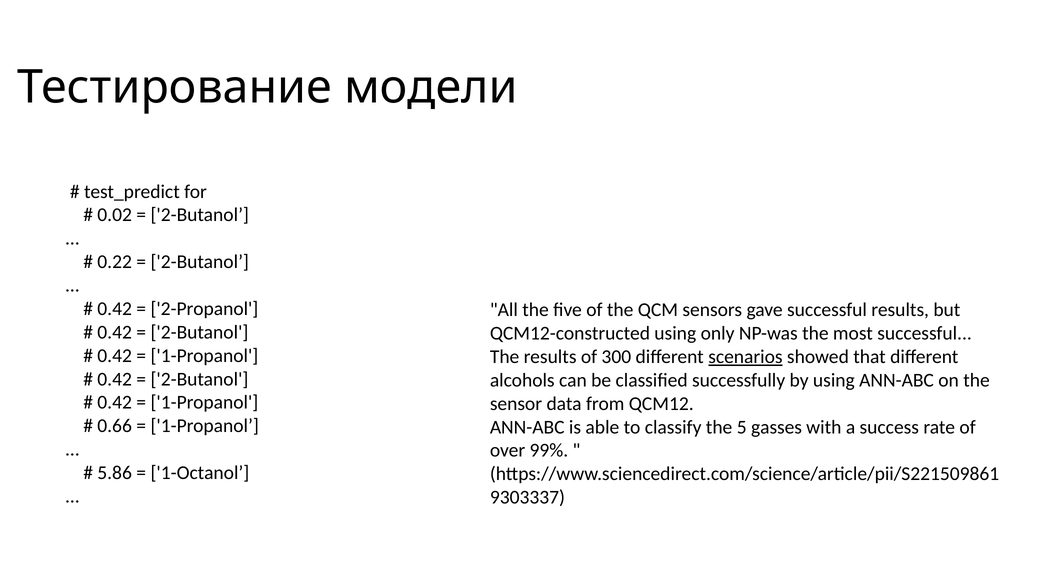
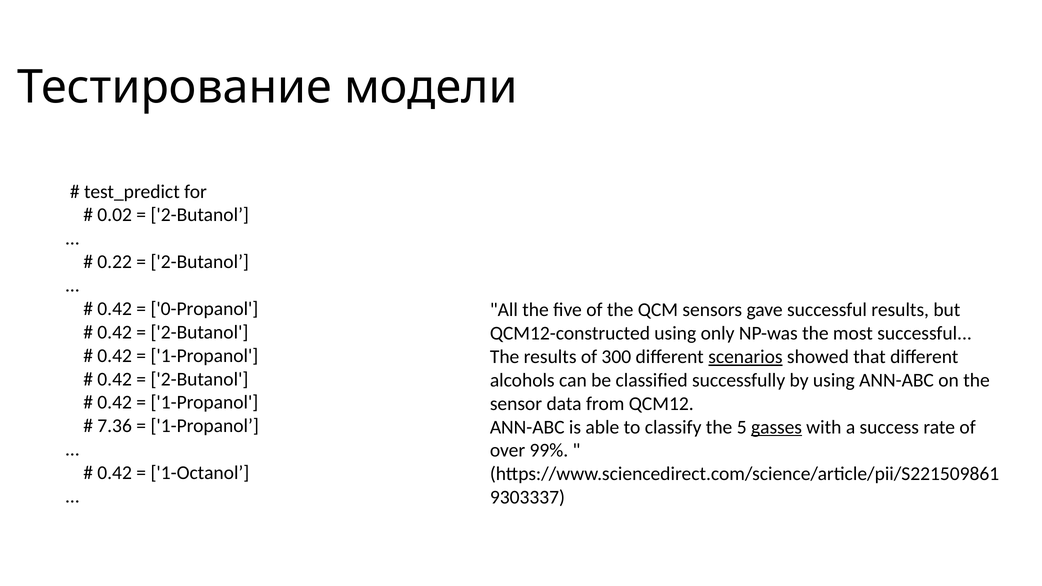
2-Propanol: 2-Propanol -> 0-Propanol (204, 309)
0.66: 0.66 -> 7.36 (115, 426)
gasses underline: none -> present (777, 427)
5.86: 5.86 -> 0.42 (115, 473)
